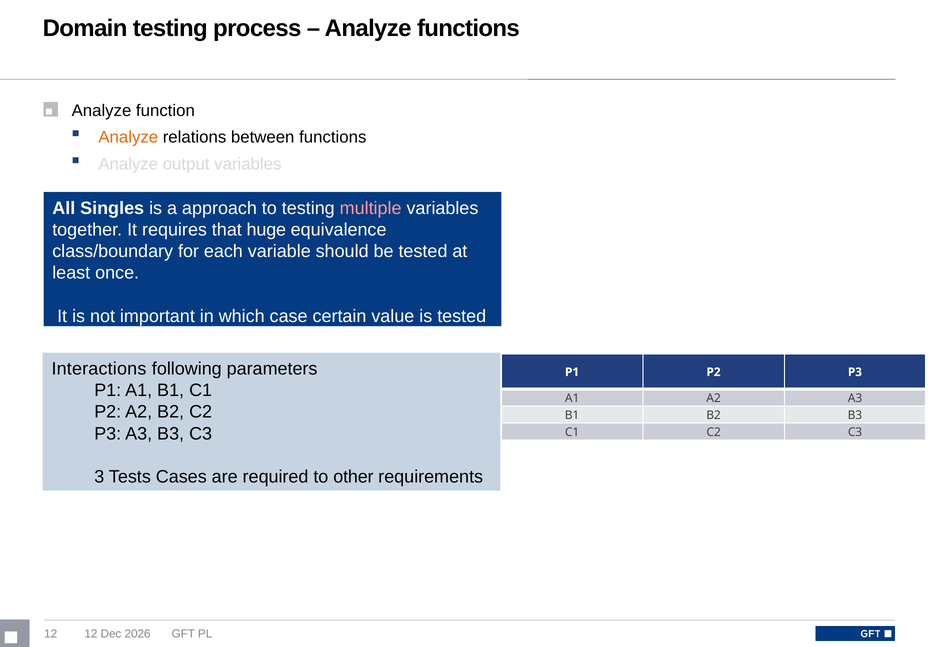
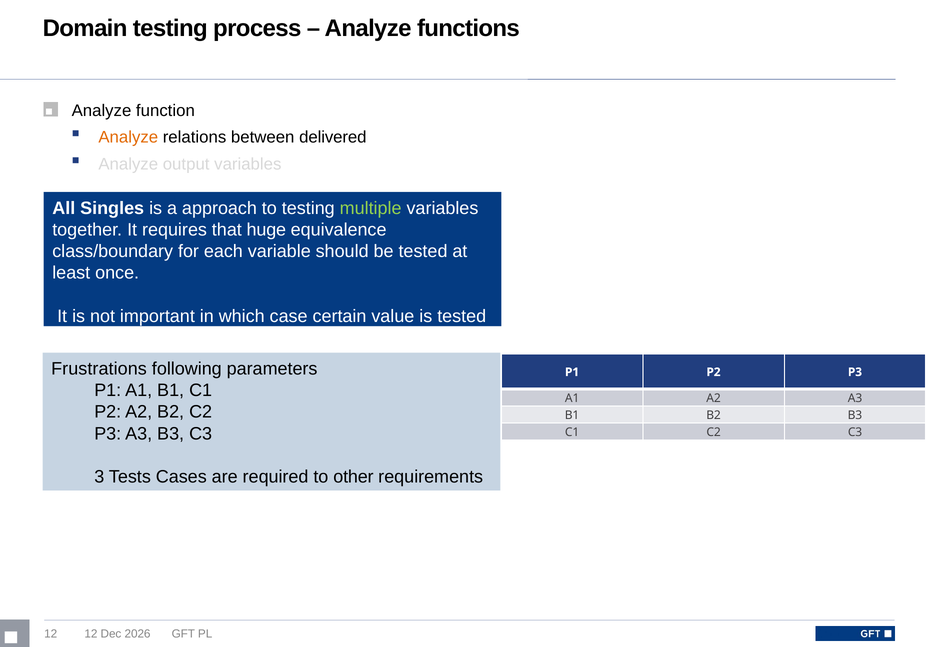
between functions: functions -> delivered (333, 137)
multiple colour: pink -> light green (371, 208)
Interactions: Interactions -> Frustrations (99, 369)
